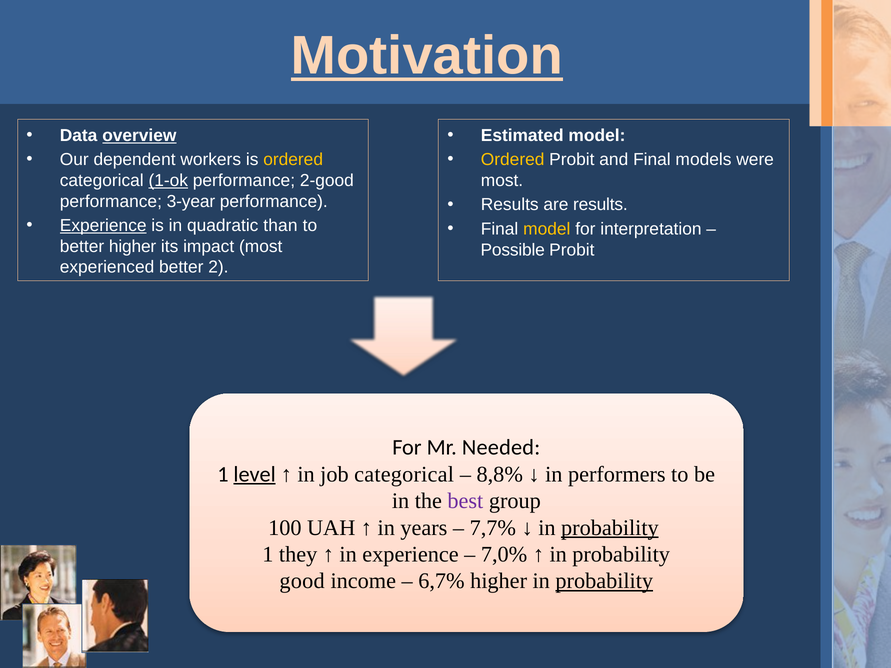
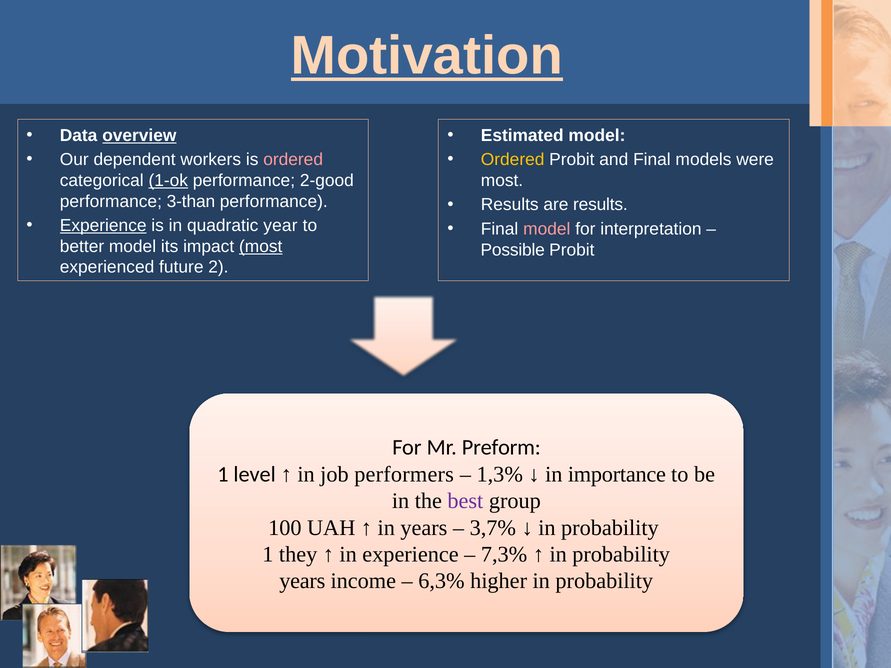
ordered colour: yellow -> pink (293, 160)
3-year: 3-year -> 3-than (191, 201)
than: than -> year (280, 226)
model colour: yellow -> pink (547, 229)
better higher: higher -> model (133, 247)
most underline: none -> present (261, 247)
experienced better: better -> future (181, 267)
Needed: Needed -> Preform (501, 448)
level underline: present -> none (255, 474)
job categorical: categorical -> performers (404, 474)
8,8%: 8,8% -> 1,3% (500, 474)
performers: performers -> importance (617, 474)
7,7%: 7,7% -> 3,7% (493, 528)
probability underline: present -> none (610, 528)
7,0%: 7,0% -> 7,3% (504, 555)
good: good -> years (302, 581)
6,7%: 6,7% -> 6,3% (441, 581)
probability underline: present -> none (604, 581)
